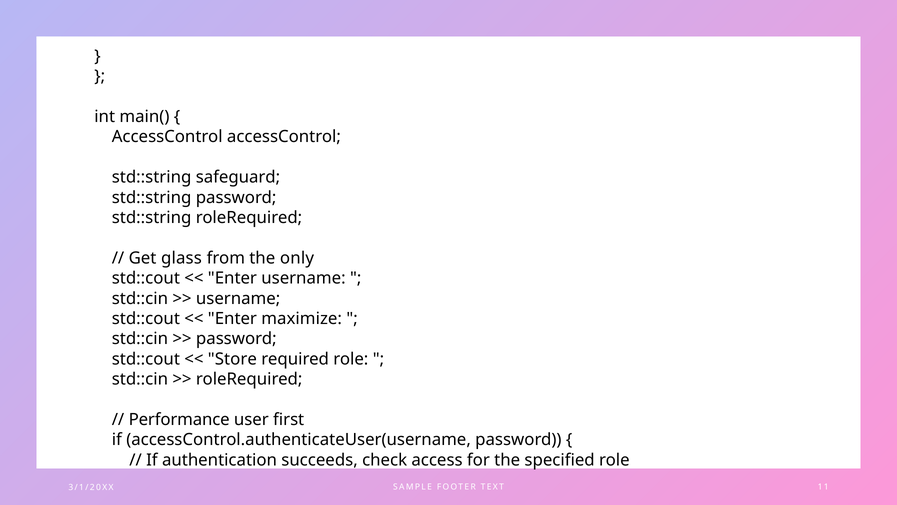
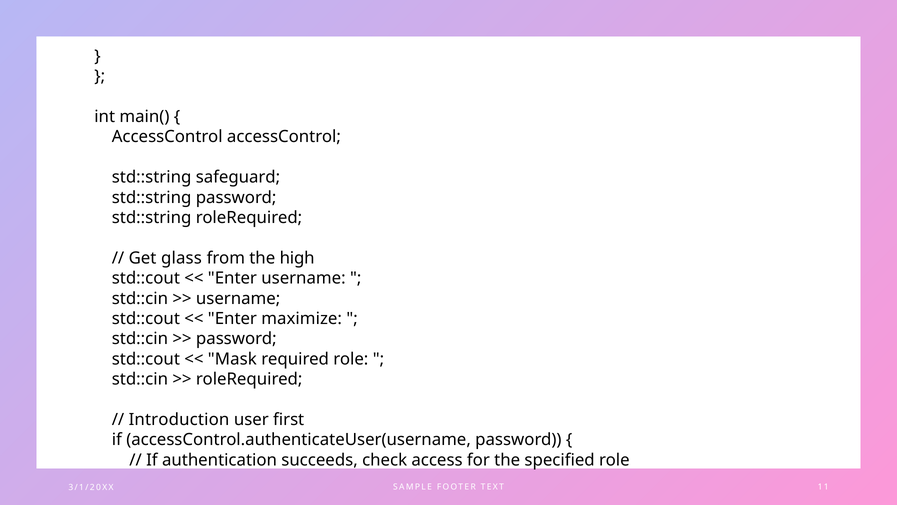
only: only -> high (297, 258)
Store: Store -> Mask (232, 359)
Performance: Performance -> Introduction (179, 419)
